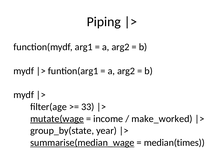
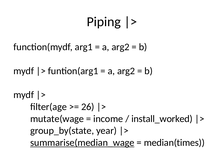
33: 33 -> 26 (88, 107)
mutate(wage underline: present -> none (57, 119)
make_worked: make_worked -> install_worked (162, 119)
